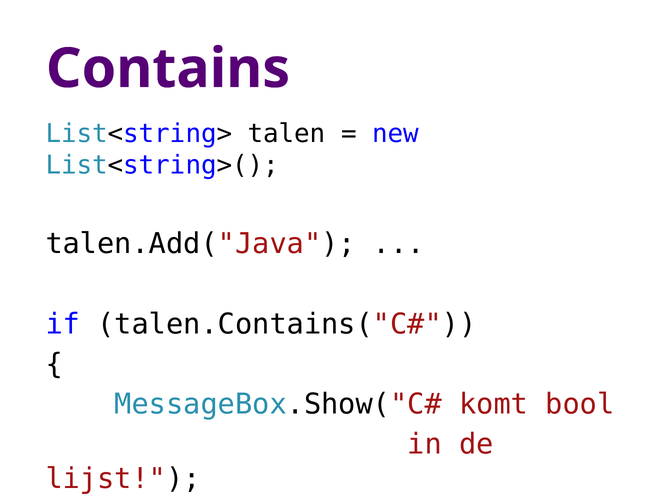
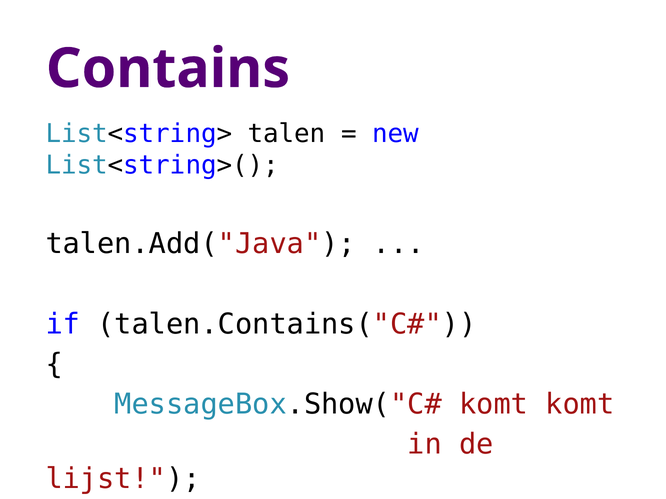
komt bool: bool -> komt (580, 405)
